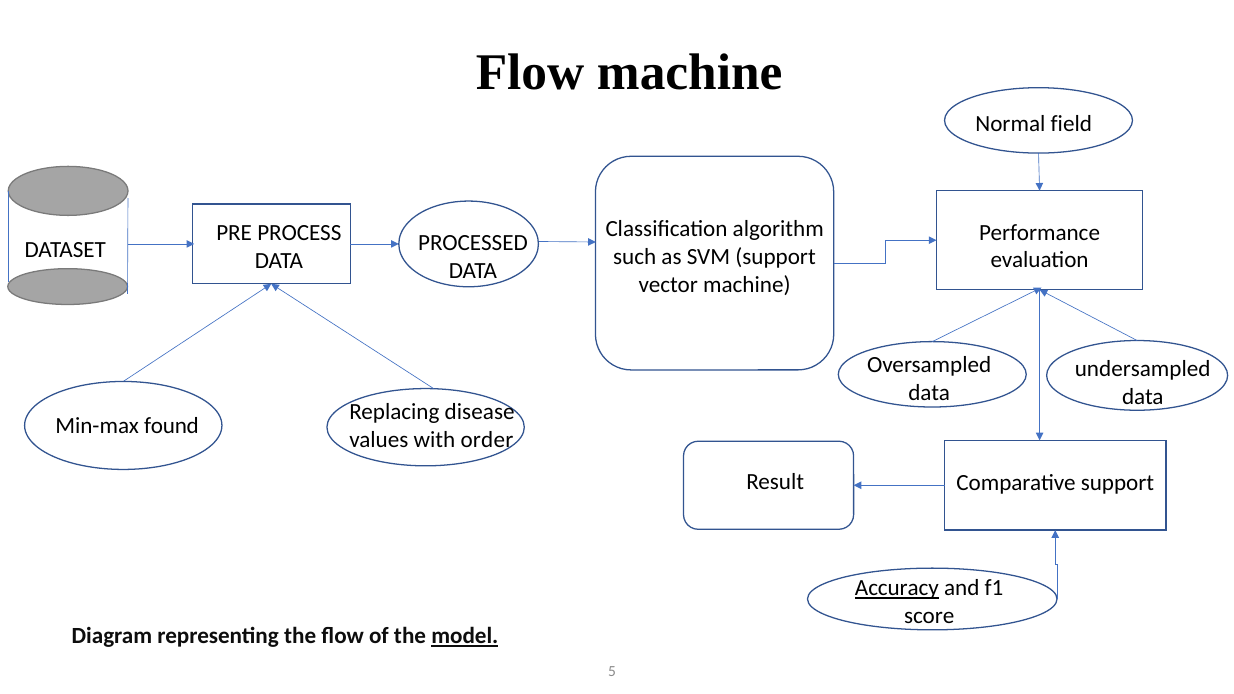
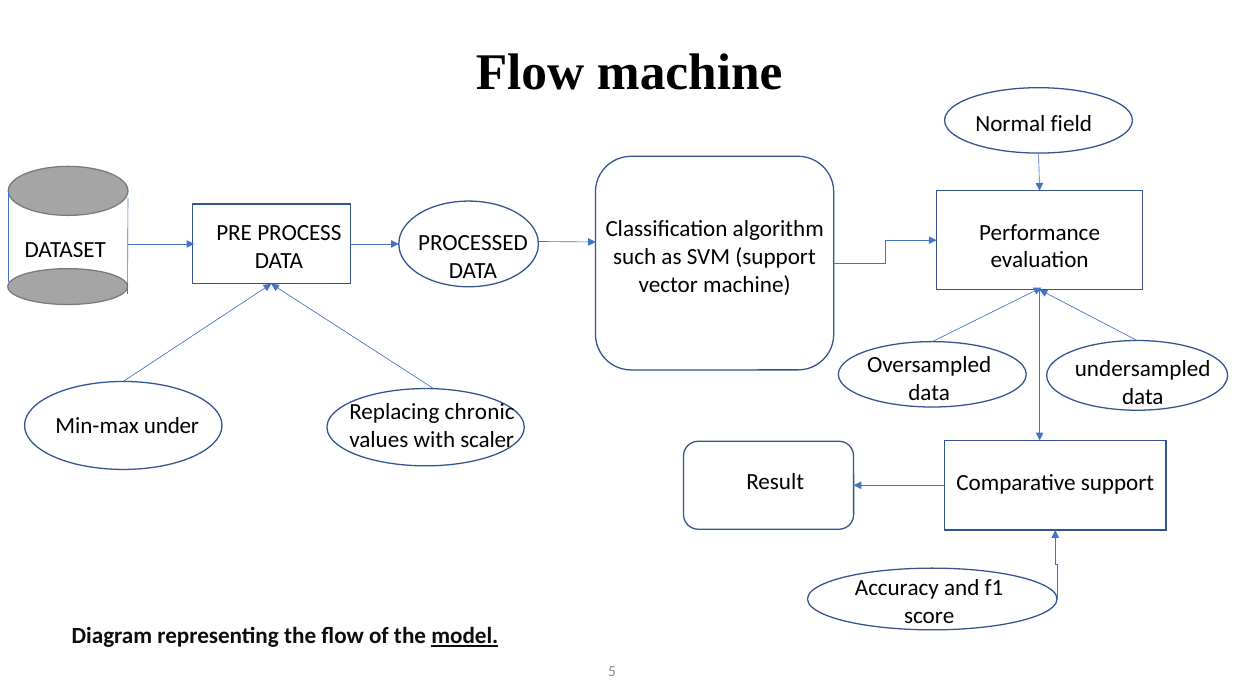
disease: disease -> chronic (480, 412)
found: found -> under (171, 426)
order: order -> scaler (487, 440)
Accuracy underline: present -> none (897, 588)
